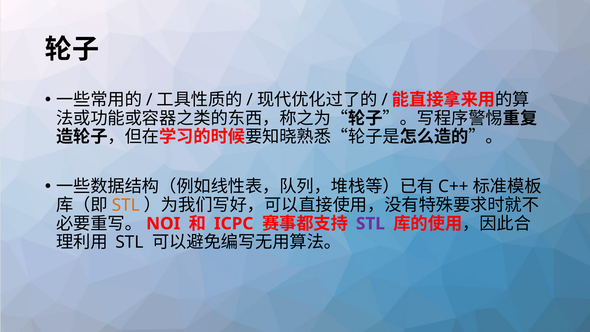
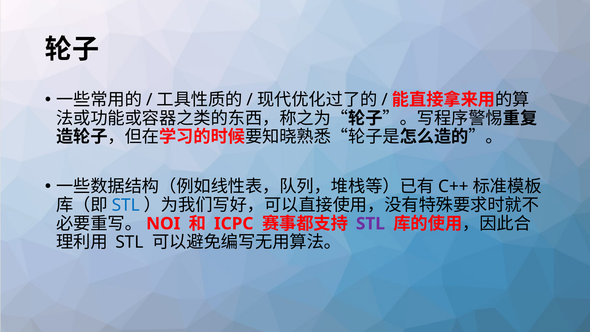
STL colour: orange -> blue (126, 205)
